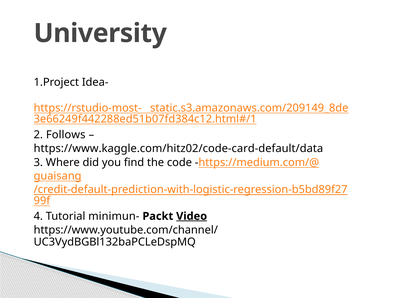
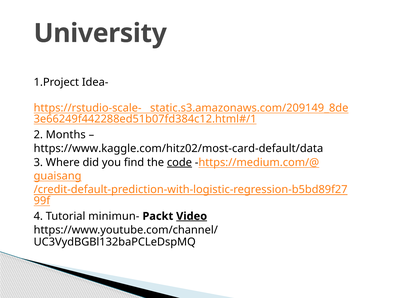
https://rstudio-most-: https://rstudio-most- -> https://rstudio-scale- (88, 108)
Follows: Follows -> Months (66, 135)
https://www.kaggle.com/hitz02/code-card-default/data: https://www.kaggle.com/hitz02/code-card-default/data -> https://www.kaggle.com/hitz02/most-card-default/data (178, 148)
code underline: none -> present (179, 162)
